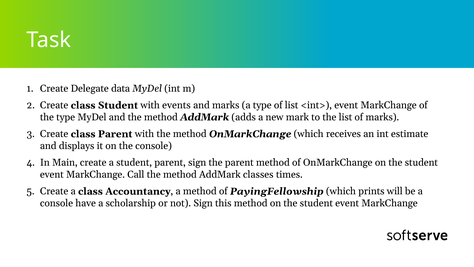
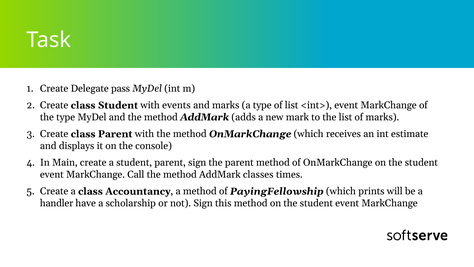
data: data -> pass (121, 88)
console: console -> handler (57, 203)
